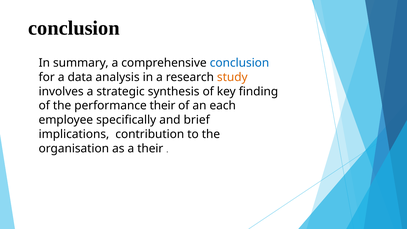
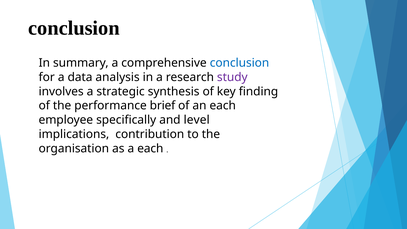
study colour: orange -> purple (232, 77)
performance their: their -> brief (163, 106)
brief: brief -> level (197, 120)
a their: their -> each (150, 148)
